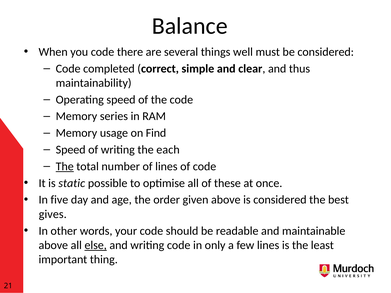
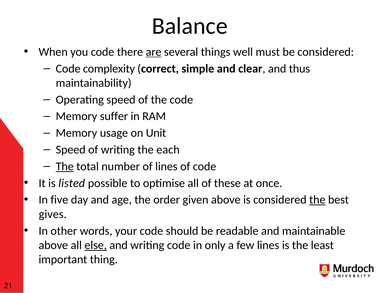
are underline: none -> present (154, 52)
completed: completed -> complexity (109, 69)
series: series -> suffer (114, 116)
Find: Find -> Unit (156, 133)
static: static -> listed (72, 183)
the underline: none -> present (317, 200)
